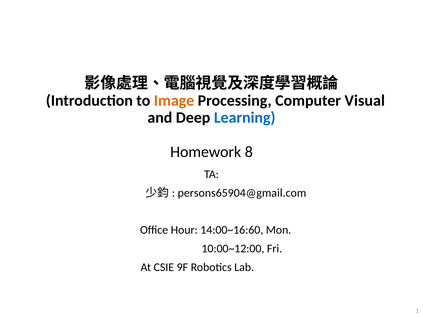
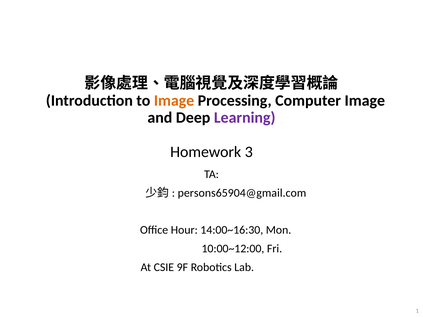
Computer Visual: Visual -> Image (365, 101)
Learning colour: blue -> purple (245, 118)
8: 8 -> 3 (249, 152)
14:00~16:60: 14:00~16:60 -> 14:00~16:30 (232, 230)
